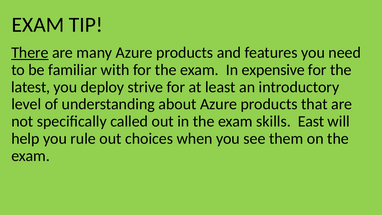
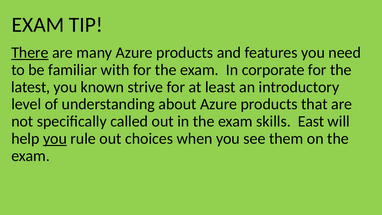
expensive: expensive -> corporate (273, 70)
deploy: deploy -> known (102, 87)
you underline: none -> present (55, 139)
